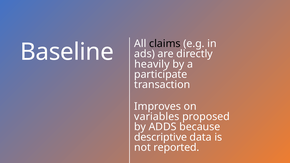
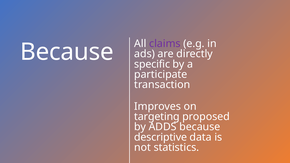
Baseline: Baseline -> Because (67, 52)
claims colour: black -> purple (165, 44)
heavily: heavily -> specific (152, 64)
variables: variables -> targeting (157, 117)
reported: reported -> statistics (176, 148)
